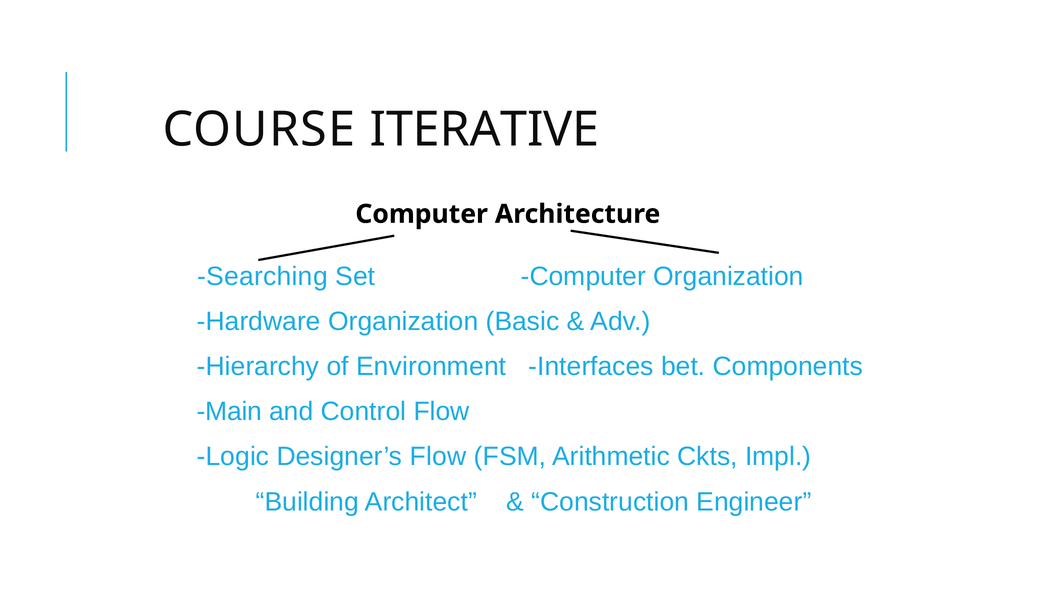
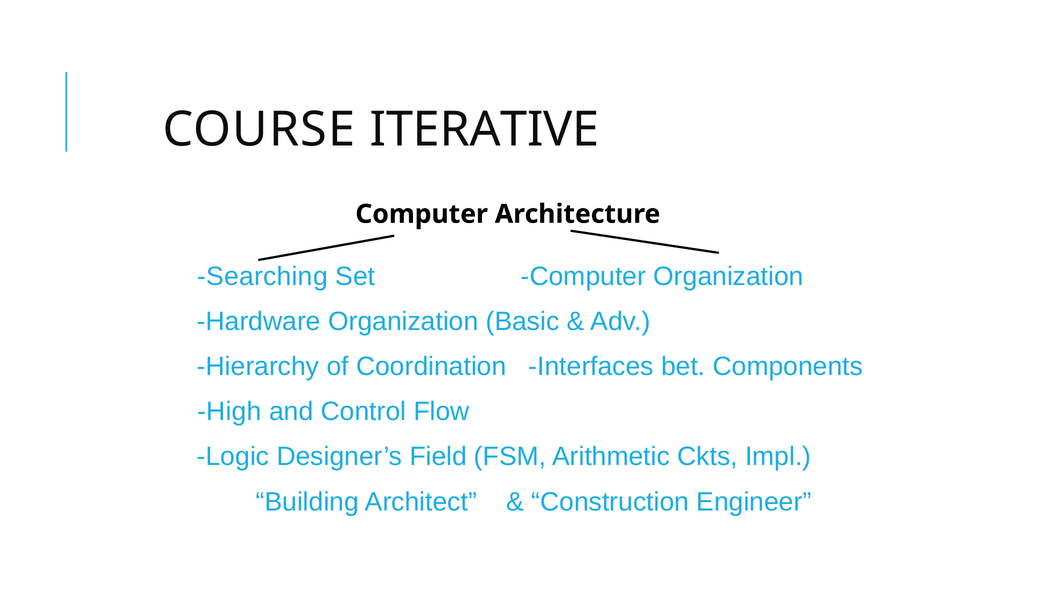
Environment: Environment -> Coordination (431, 366)
Main: Main -> High (229, 411)
Designer’s Flow: Flow -> Field (438, 457)
